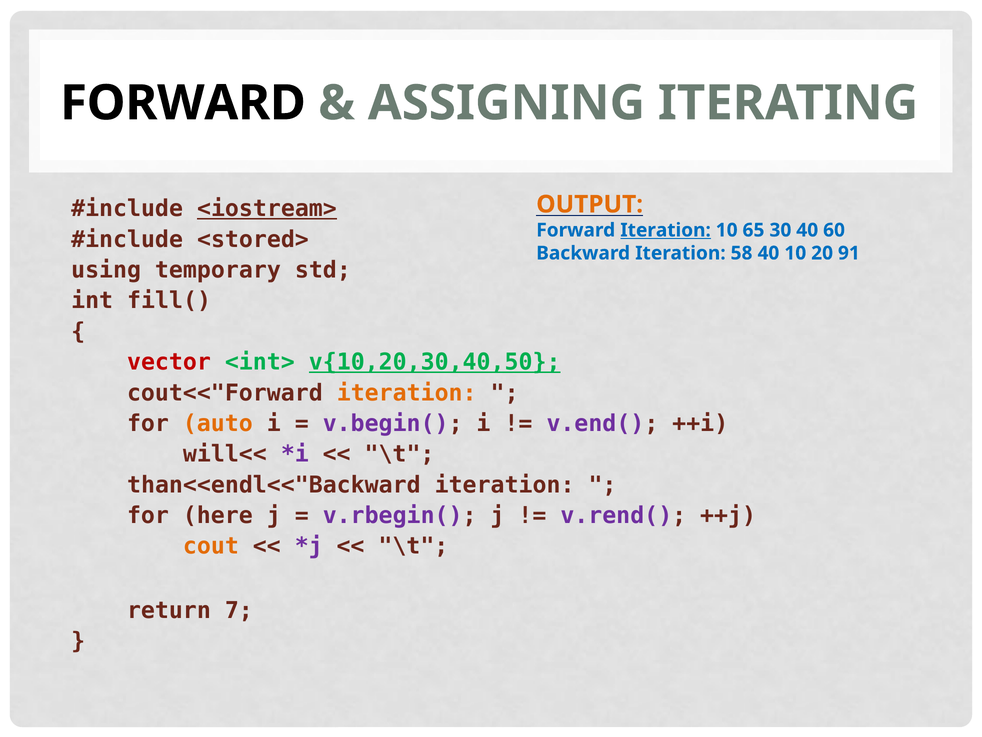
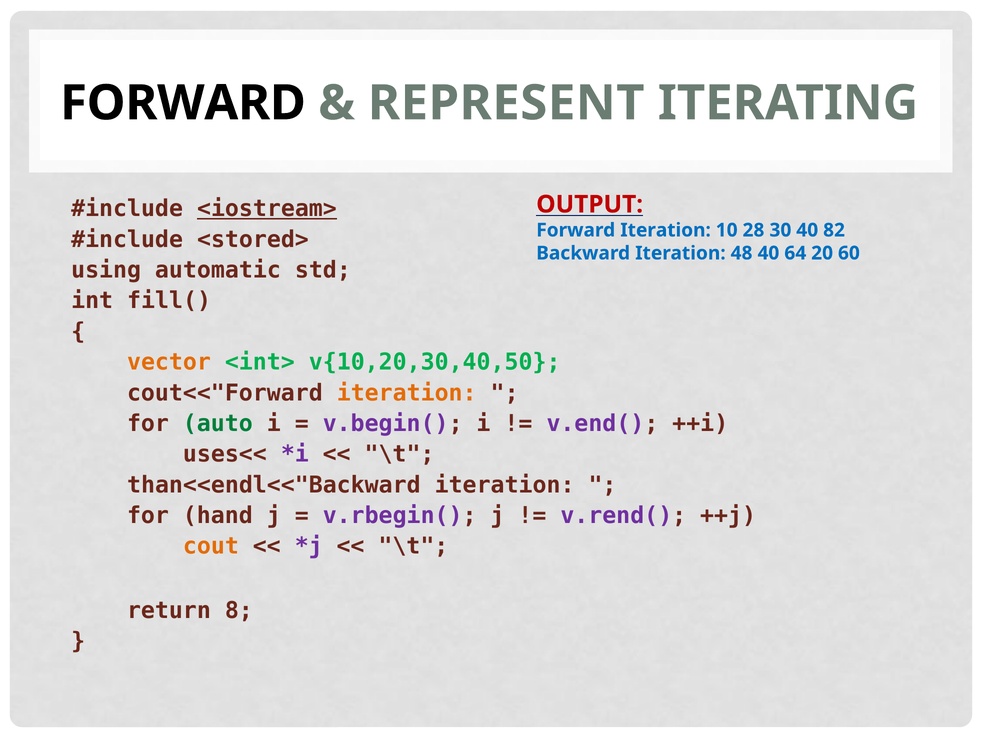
ASSIGNING: ASSIGNING -> REPRESENT (506, 103)
OUTPUT colour: orange -> red (590, 204)
Iteration underline: present -> none (666, 230)
65: 65 -> 28 (753, 230)
60: 60 -> 82 (834, 230)
58: 58 -> 48 (742, 253)
40 10: 10 -> 64 (795, 253)
91: 91 -> 60 (849, 253)
temporary: temporary -> automatic (218, 270)
vector colour: red -> orange (169, 362)
v{10,20,30,40,50 underline: present -> none (435, 362)
auto colour: orange -> green (218, 423)
will<<: will<< -> uses<< (225, 454)
here: here -> hand (218, 515)
7: 7 -> 8 (239, 610)
